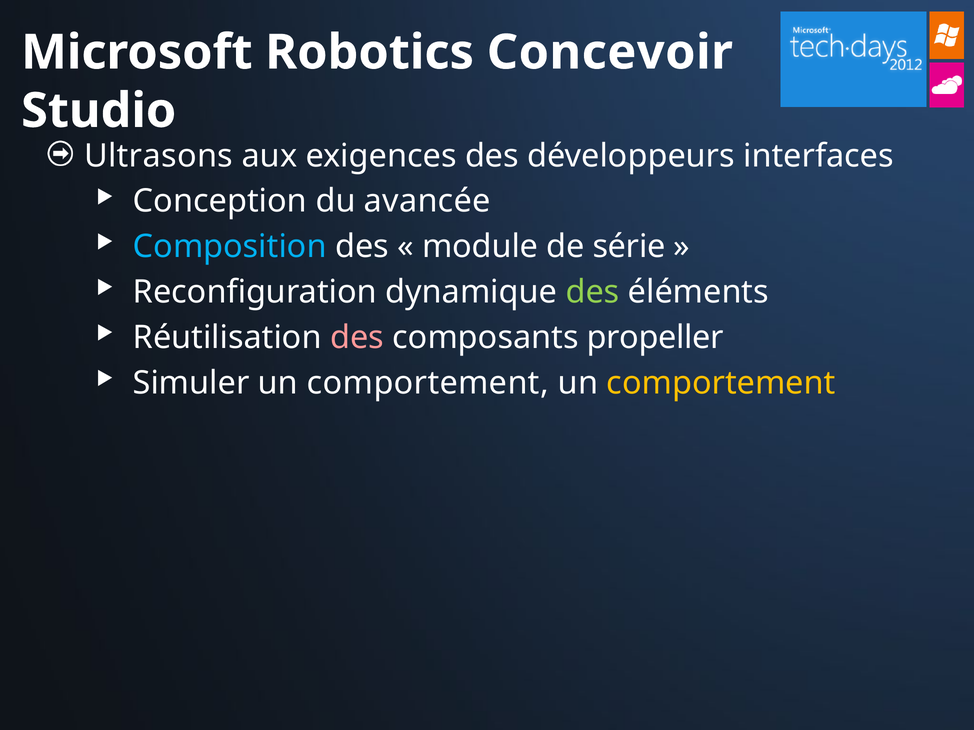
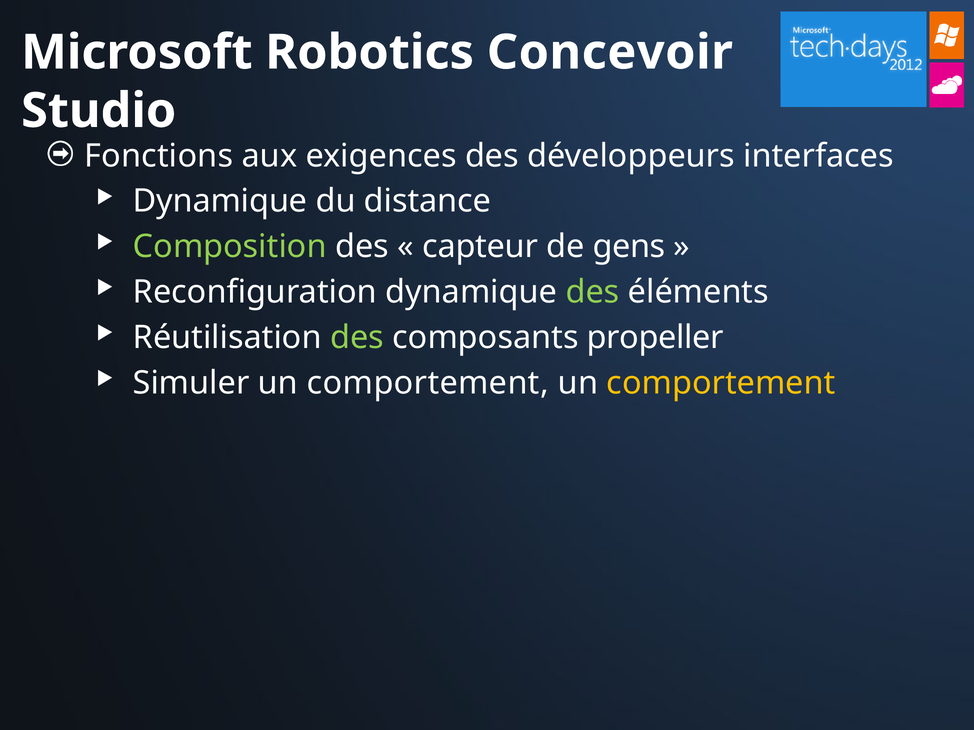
Ultrasons: Ultrasons -> Fonctions (159, 156)
Conception: Conception -> Dynamique (220, 201)
avancée: avancée -> distance (427, 201)
Composition colour: light blue -> light green (230, 247)
module: module -> capteur (480, 247)
série: série -> gens (629, 247)
des colour: pink -> light green (357, 338)
